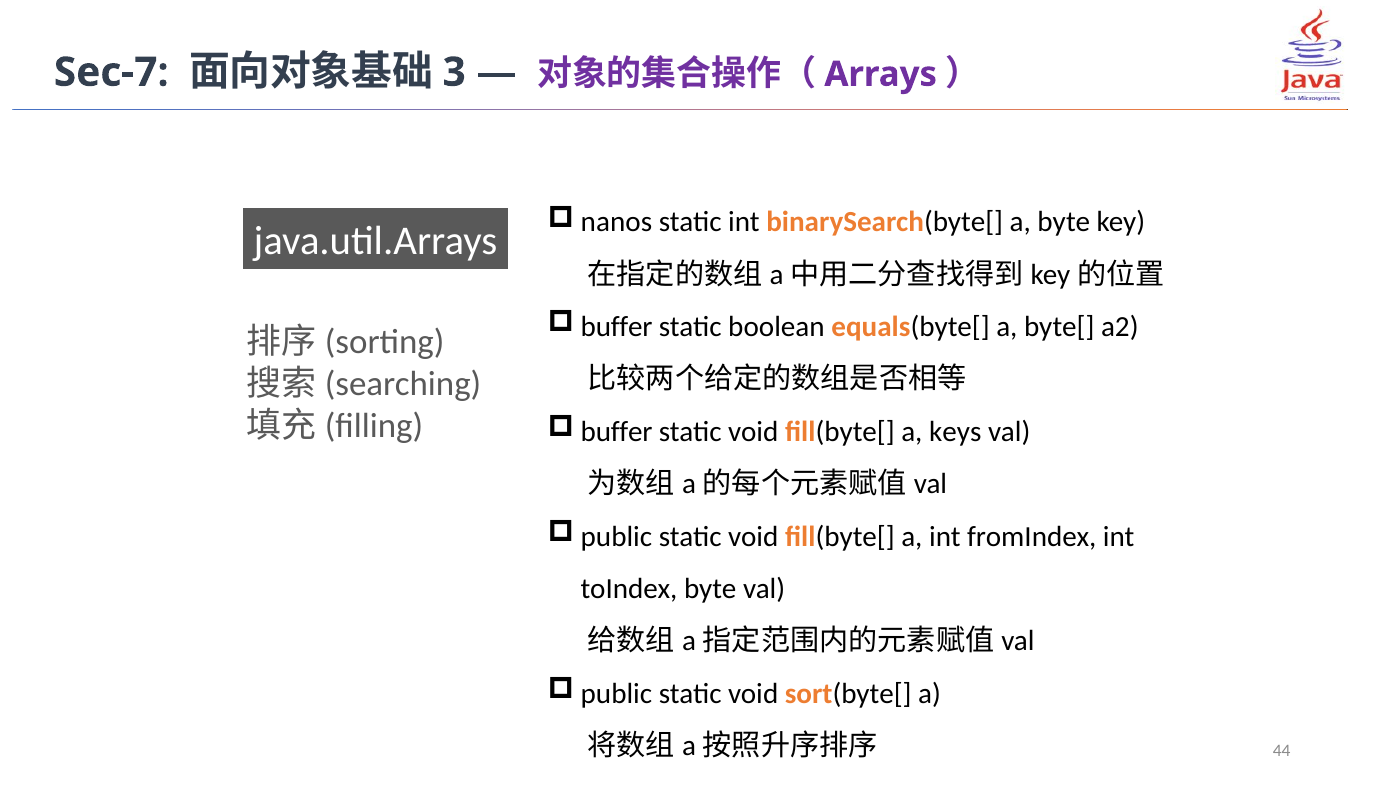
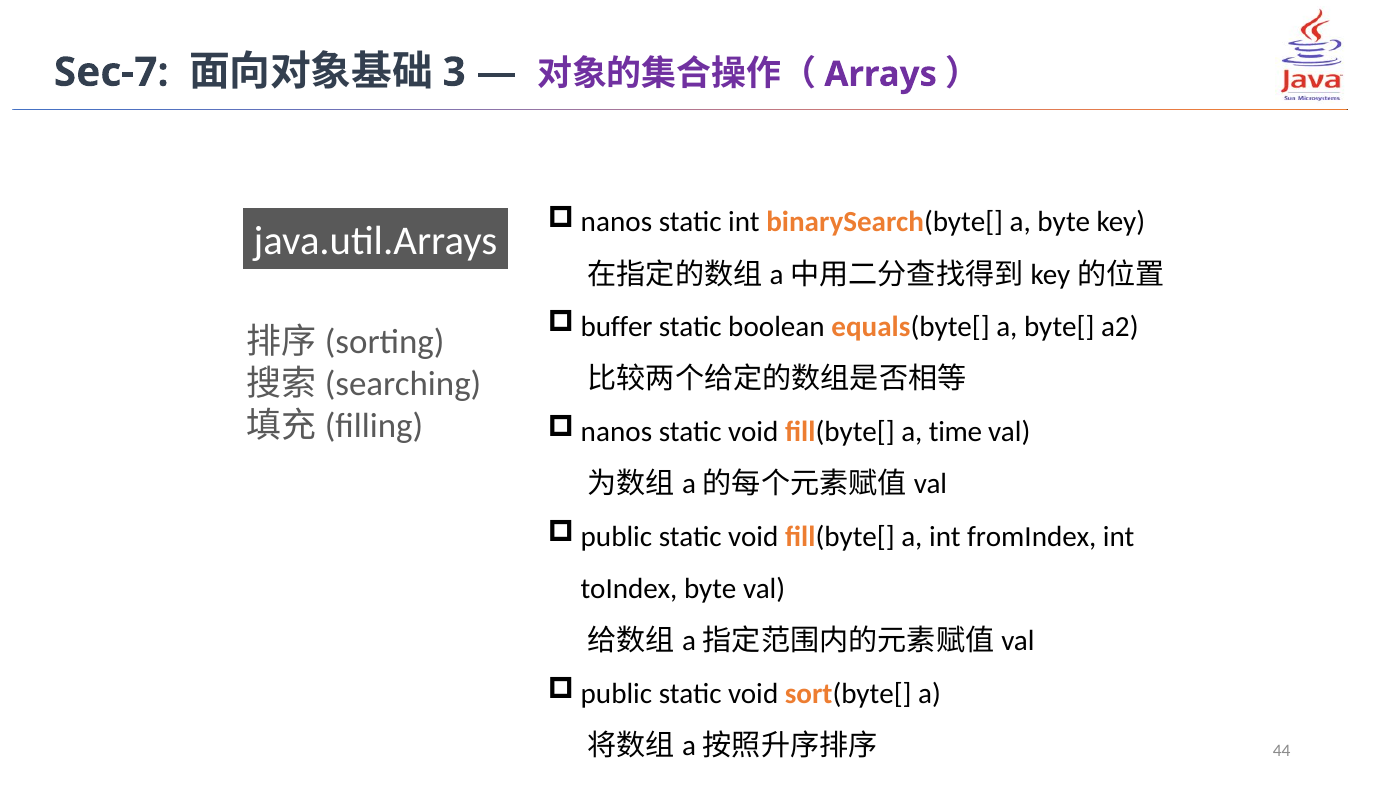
buffer: buffer -> nanos (616, 432)
keys: keys -> time (955, 432)
